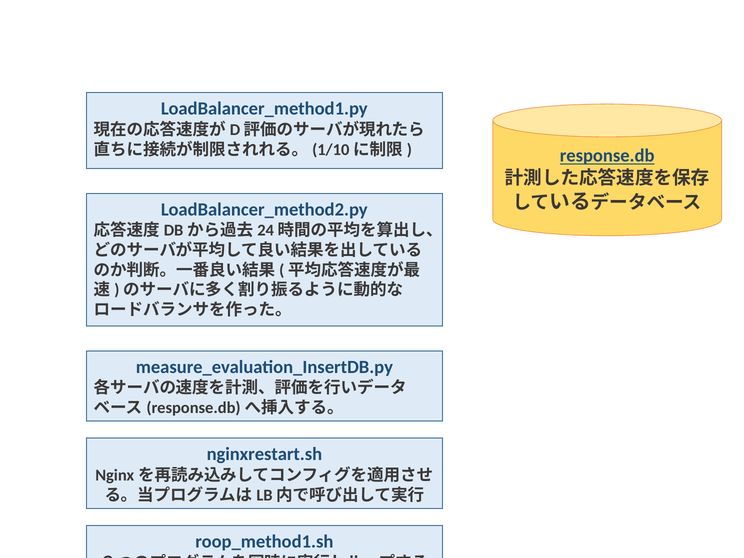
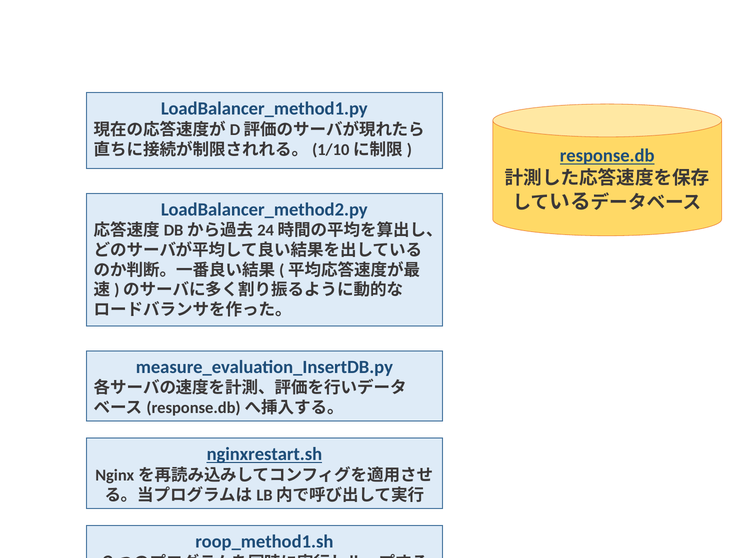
nginxrestart.sh underline: none -> present (264, 454)
